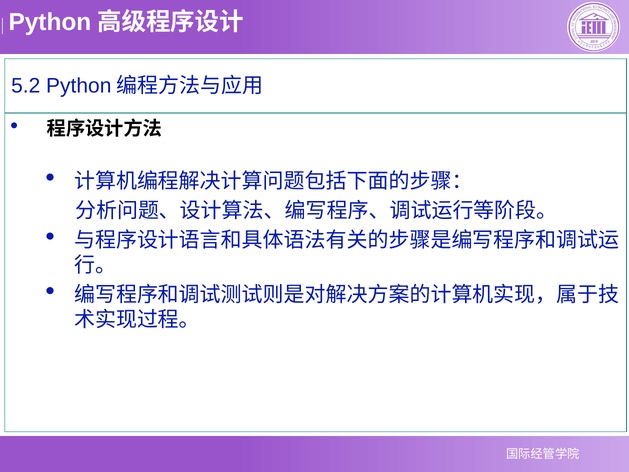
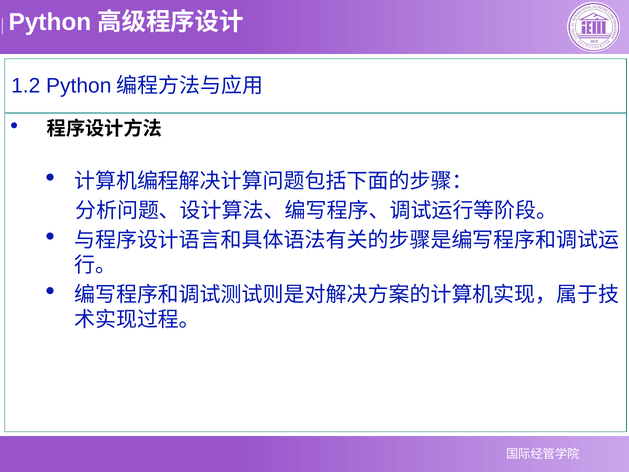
5.2: 5.2 -> 1.2 (26, 86)
